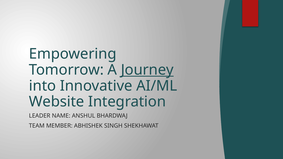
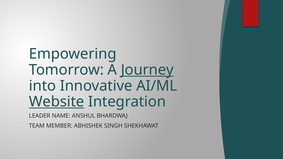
Website underline: none -> present (57, 102)
